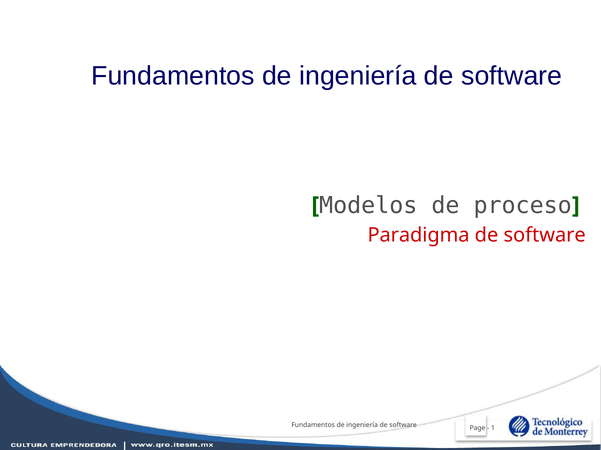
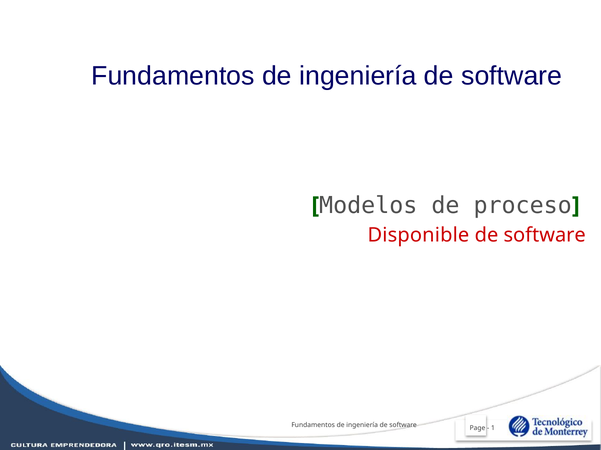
Paradigma: Paradigma -> Disponible (418, 235)
